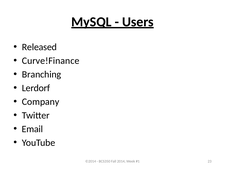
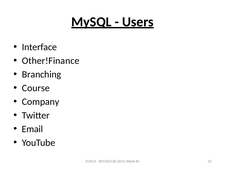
Released: Released -> Interface (39, 47)
Curve!Finance: Curve!Finance -> Other!Finance (51, 61)
Lerdorf: Lerdorf -> Course (36, 88)
